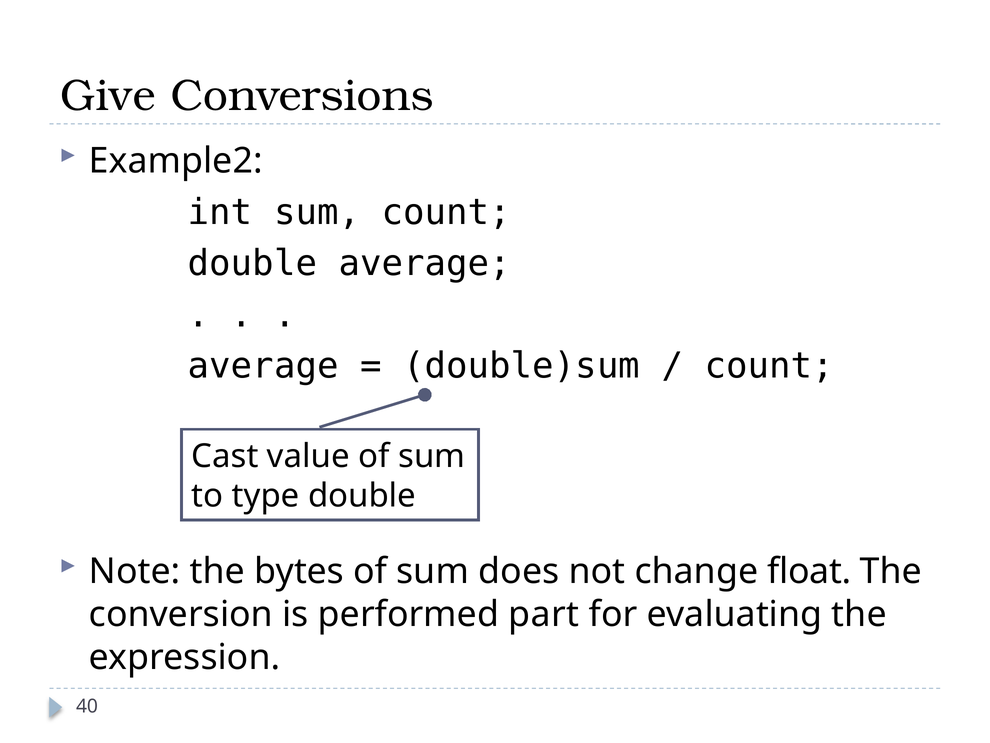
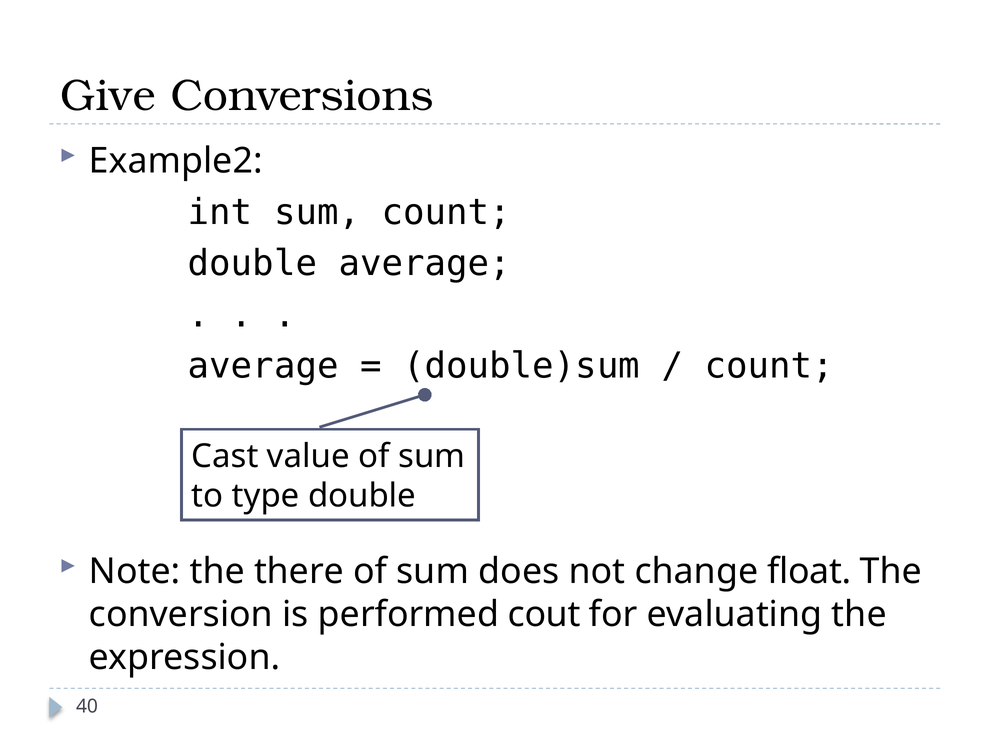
bytes: bytes -> there (299, 571)
part: part -> cout (544, 614)
